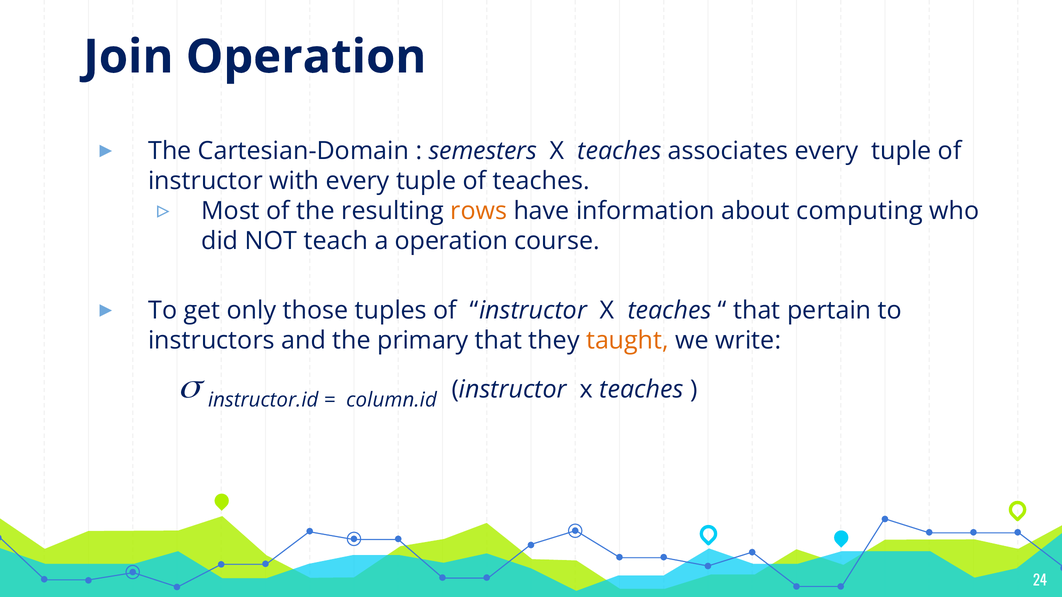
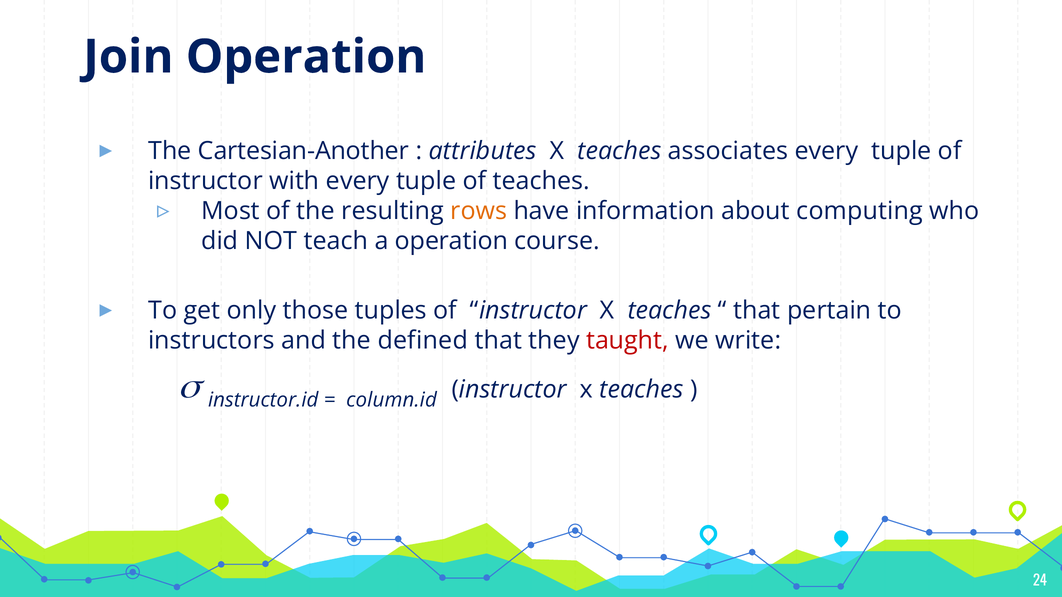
Cartesian-Domain: Cartesian-Domain -> Cartesian-Another (304, 151)
semesters: semesters -> attributes (483, 151)
primary: primary -> defined (423, 341)
taught colour: orange -> red (627, 341)
